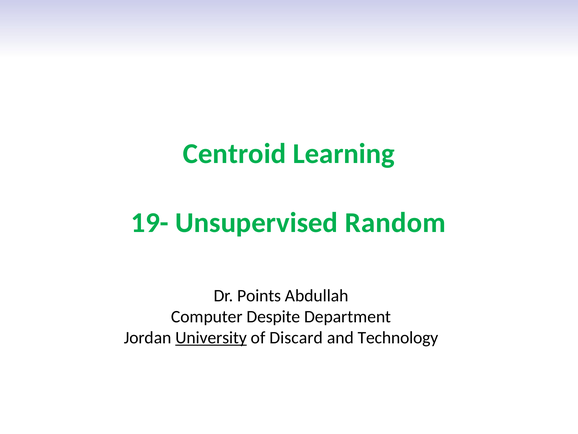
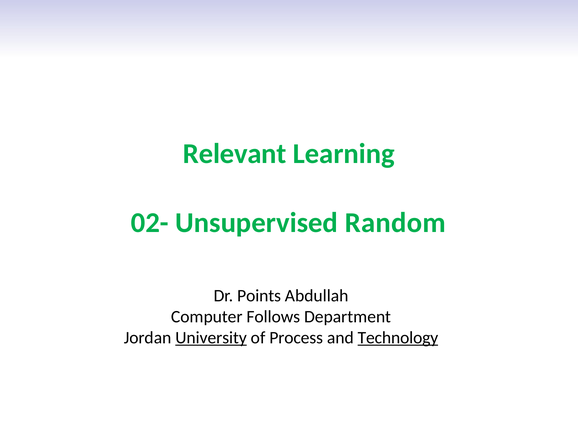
Centroid: Centroid -> Relevant (235, 154)
19-: 19- -> 02- (150, 222)
Despite: Despite -> Follows (273, 317)
Discard: Discard -> Process (296, 338)
Technology underline: none -> present (398, 338)
